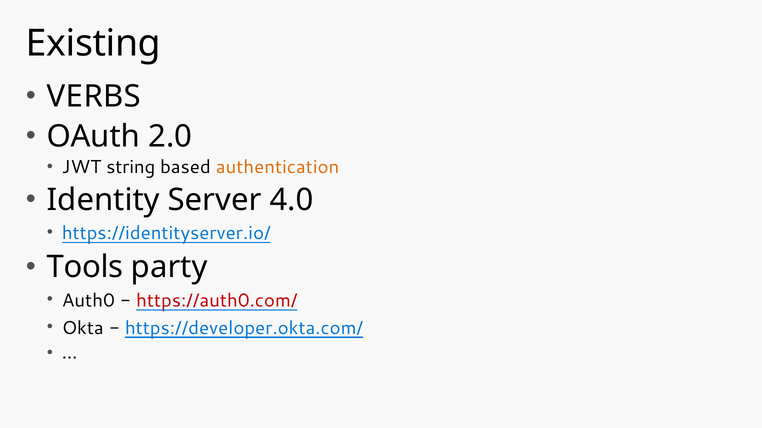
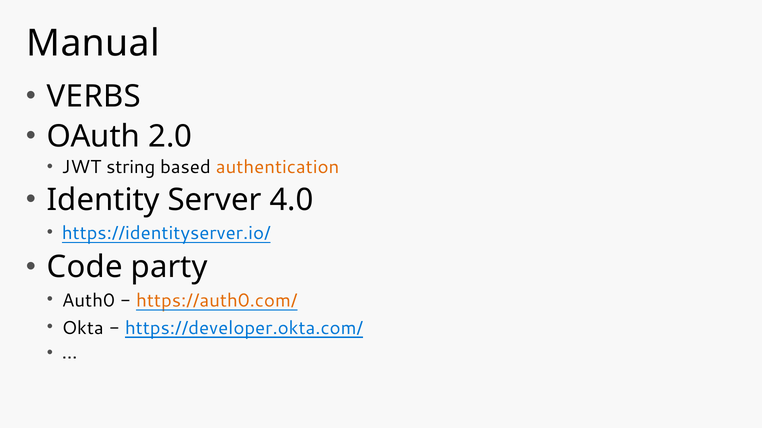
Existing: Existing -> Manual (93, 44)
Tools: Tools -> Code (85, 268)
https://auth0.com/ colour: red -> orange (217, 301)
